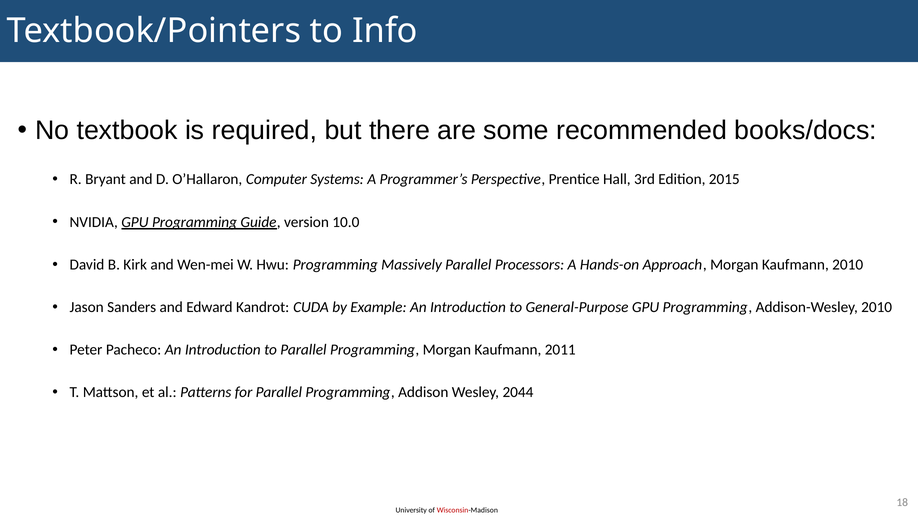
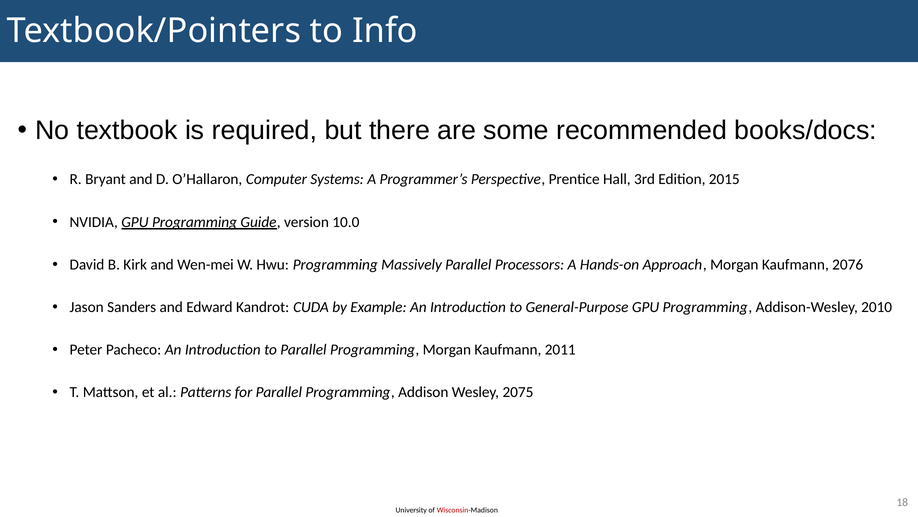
Kaufmann 2010: 2010 -> 2076 (848, 264)
2044: 2044 -> 2075 (518, 392)
